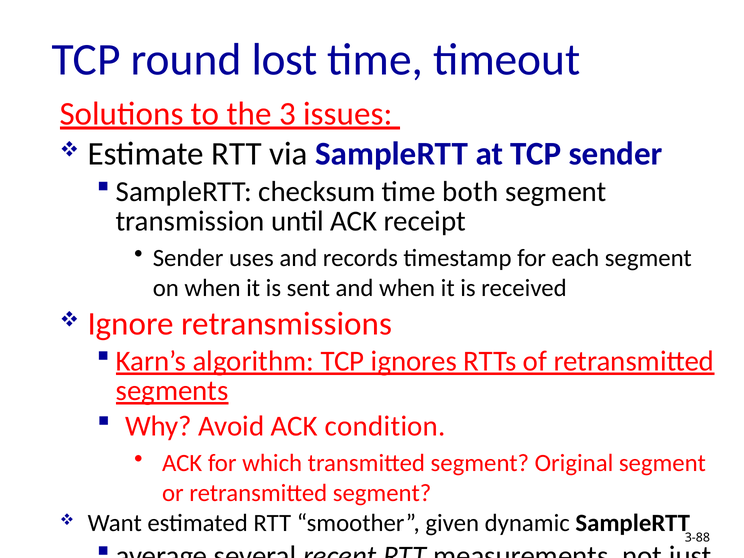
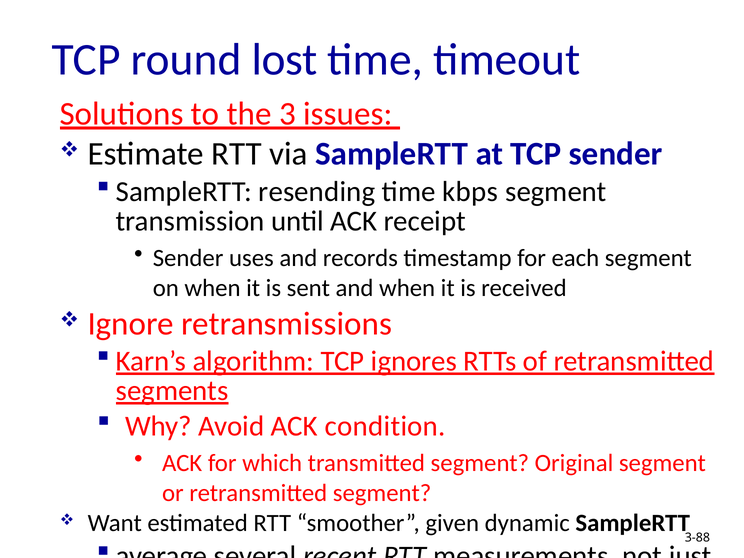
checksum: checksum -> resending (317, 192)
both: both -> kbps (470, 192)
